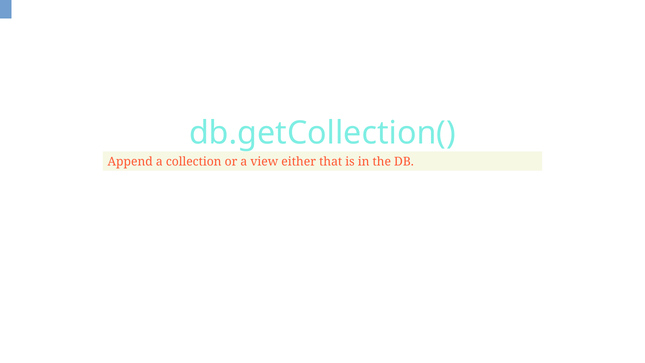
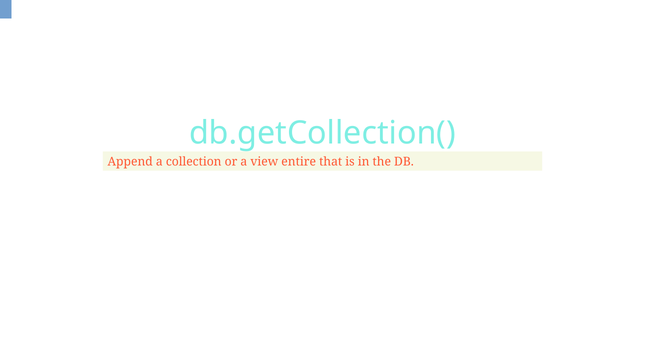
either: either -> entire (299, 162)
